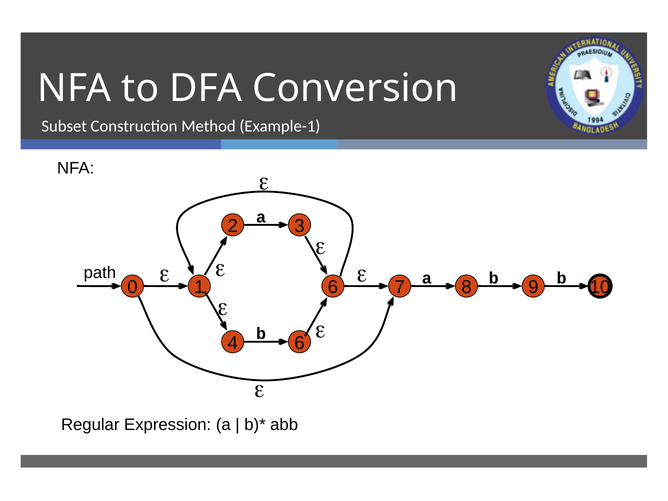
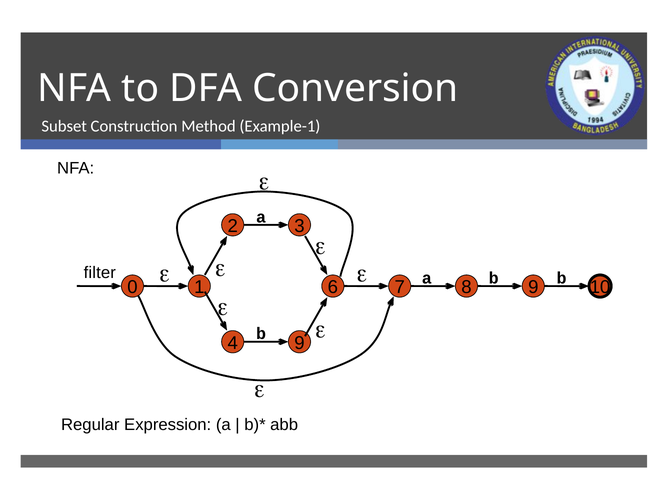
path: path -> filter (100, 273)
4 6: 6 -> 9 (300, 343)
